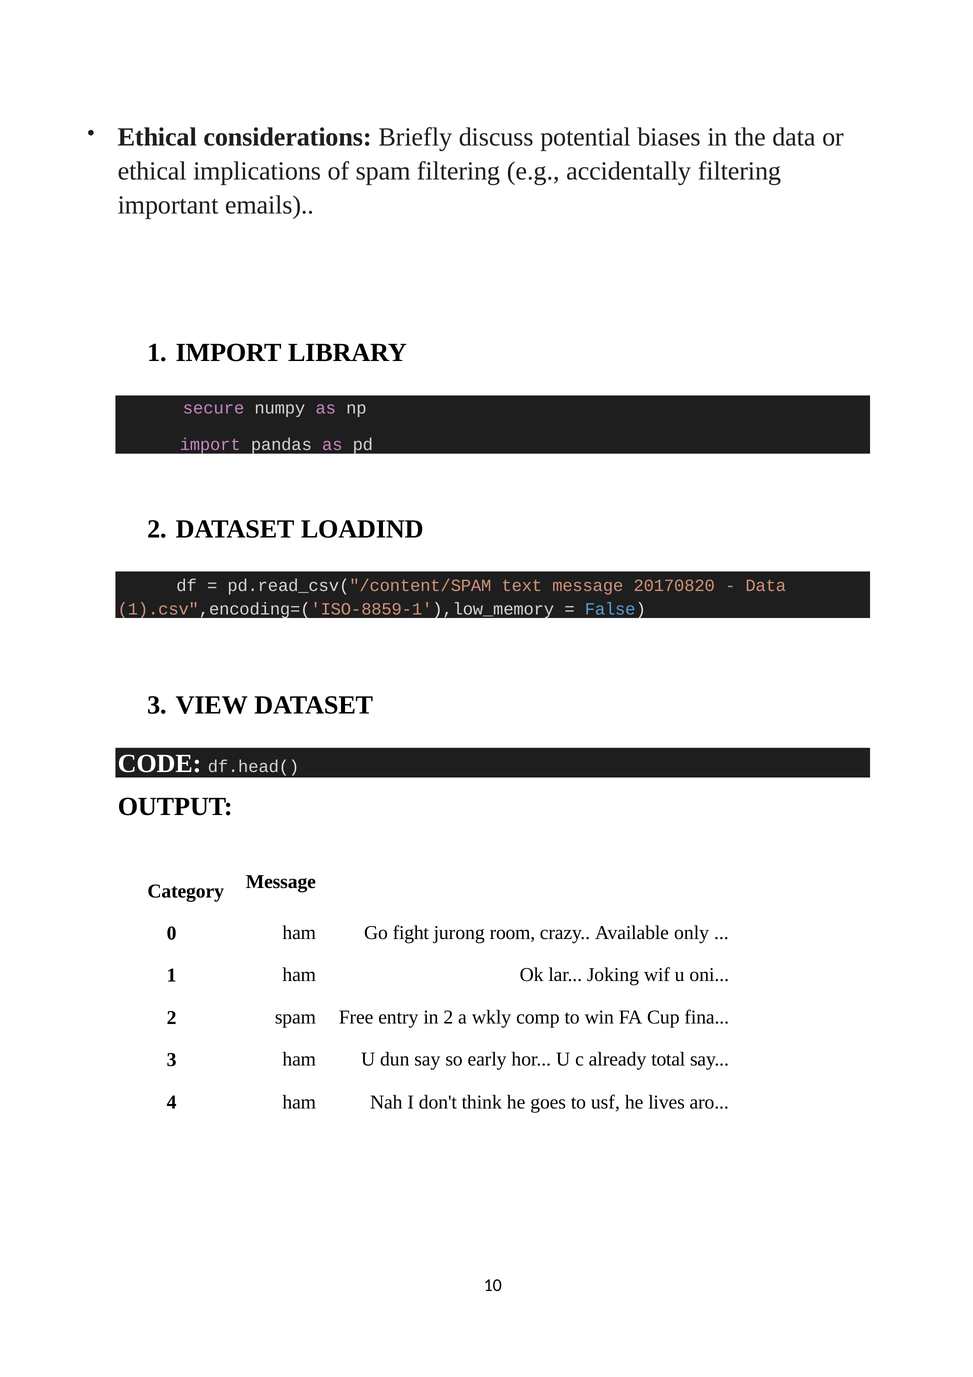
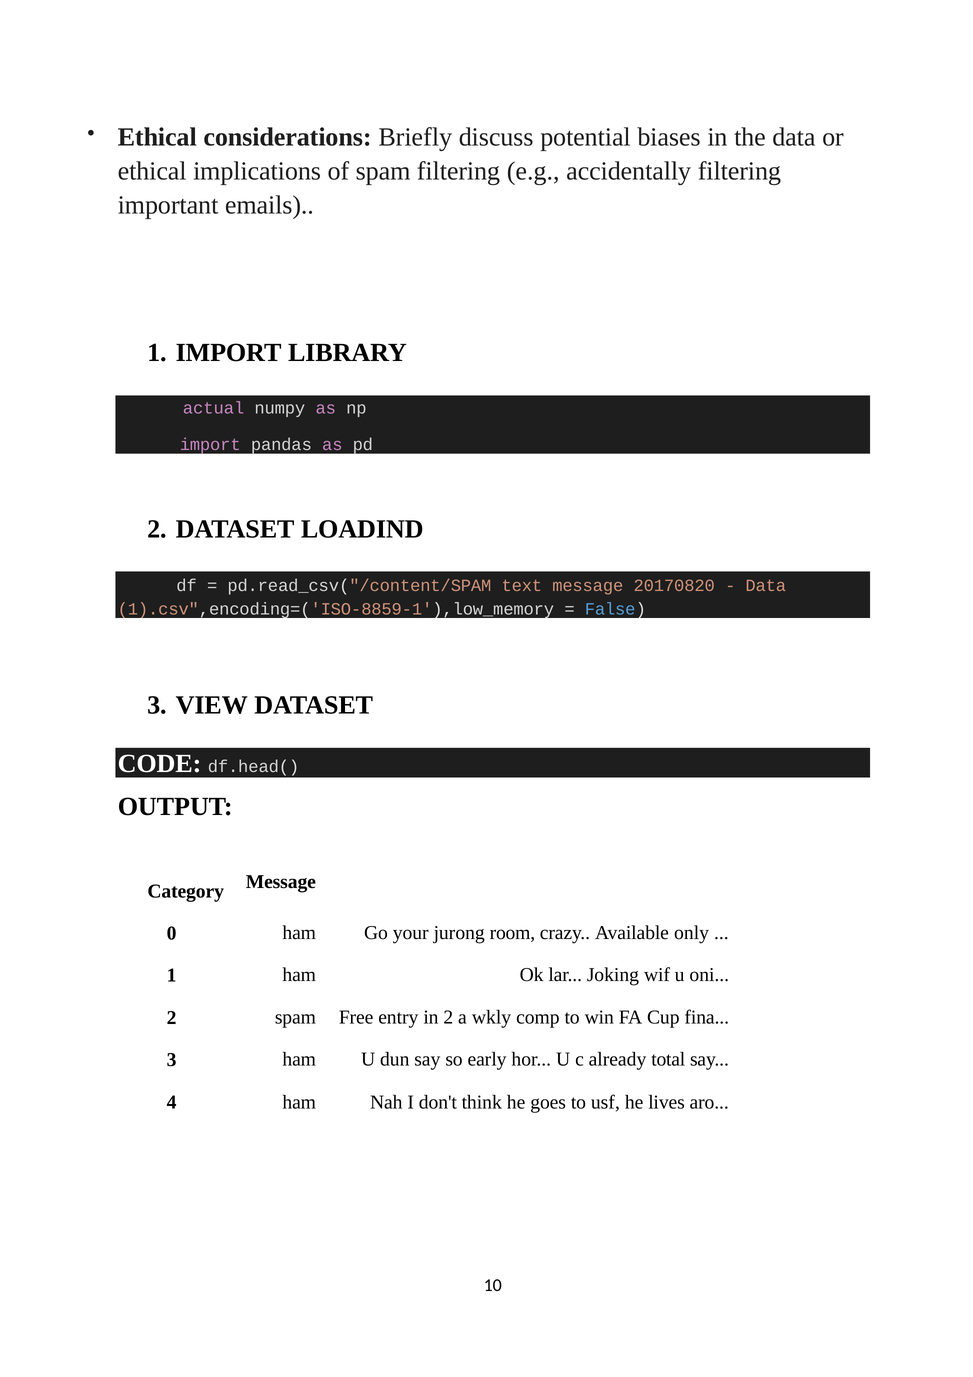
secure: secure -> actual (214, 408)
fight: fight -> your (411, 933)
